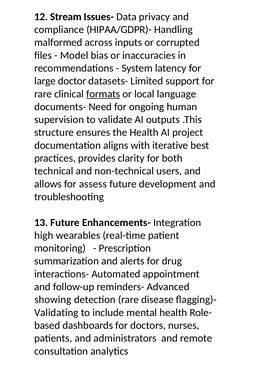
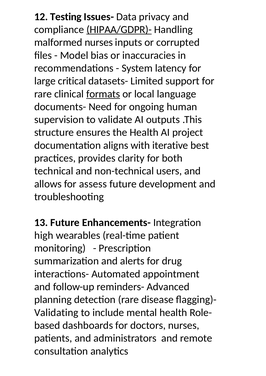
Stream: Stream -> Testing (66, 17)
HIPAA/GDPR)- underline: none -> present (119, 30)
malformed across: across -> nurses (99, 42)
doctor: doctor -> critical (72, 81)
showing: showing -> planning (53, 300)
